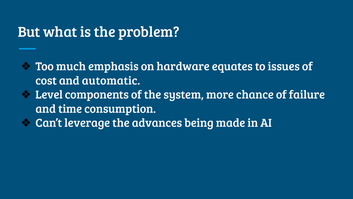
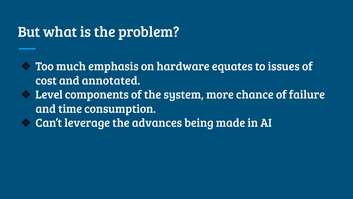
automatic: automatic -> annotated (111, 80)
